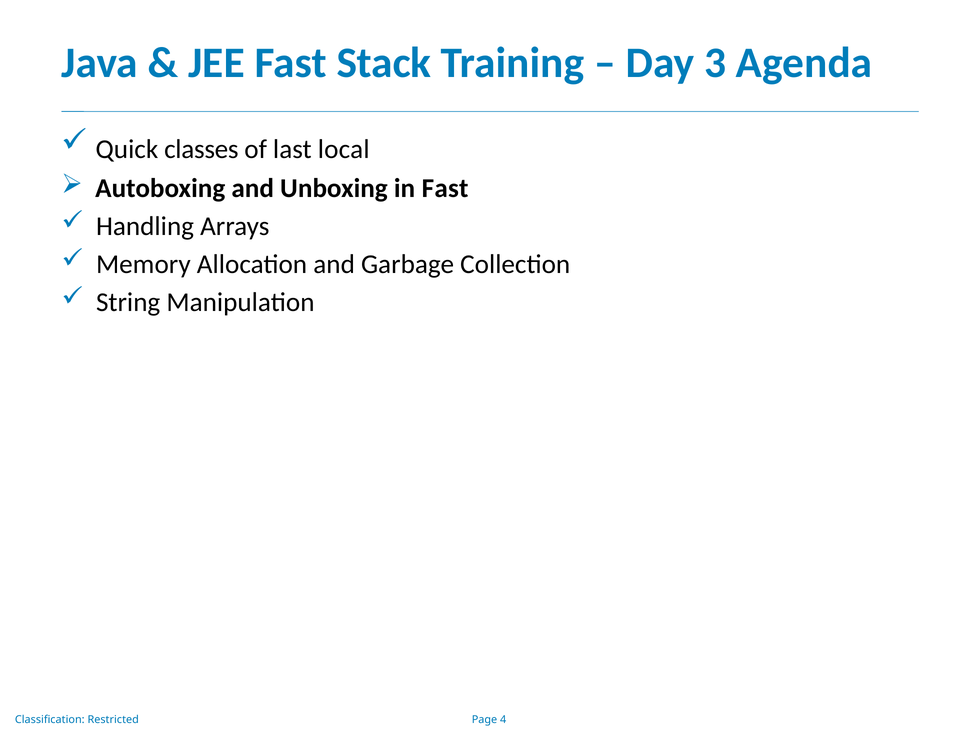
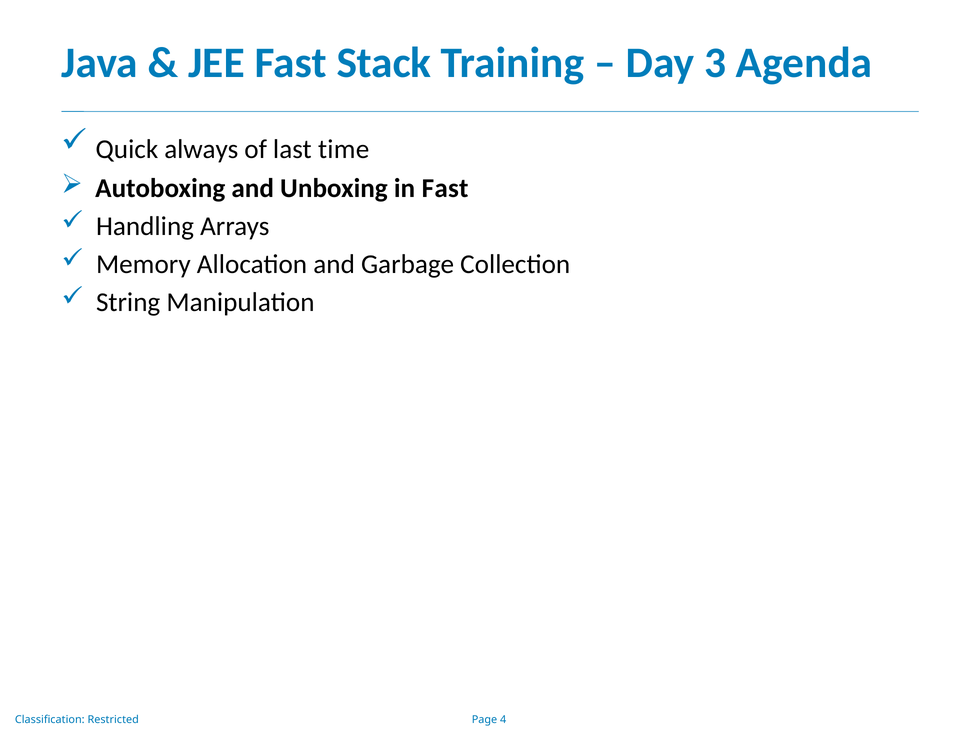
classes: classes -> always (201, 149)
local: local -> time (344, 149)
